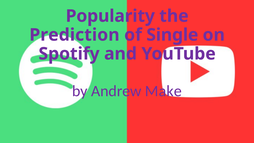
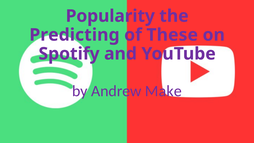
Prediction: Prediction -> Predicting (74, 35)
Single: Single -> These (172, 35)
